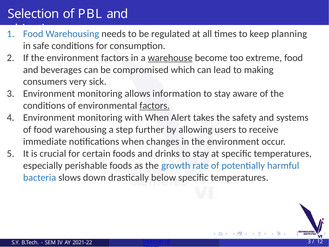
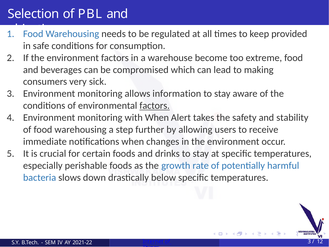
planning: planning -> provided (289, 34)
warehouse underline: present -> none (170, 58)
systems: systems -> stability (292, 118)
